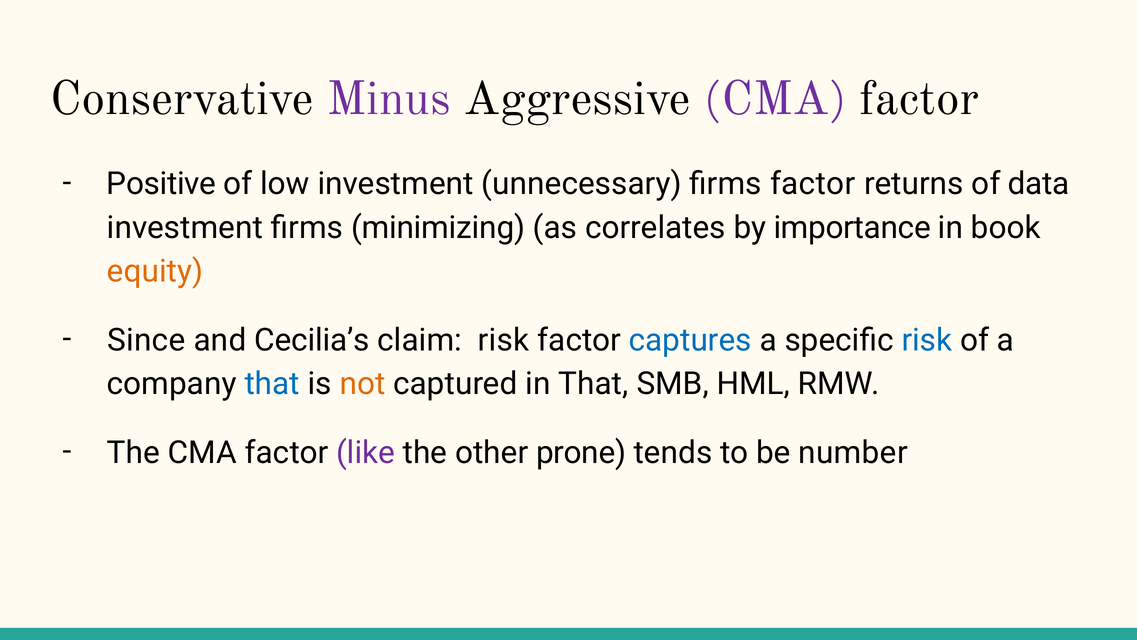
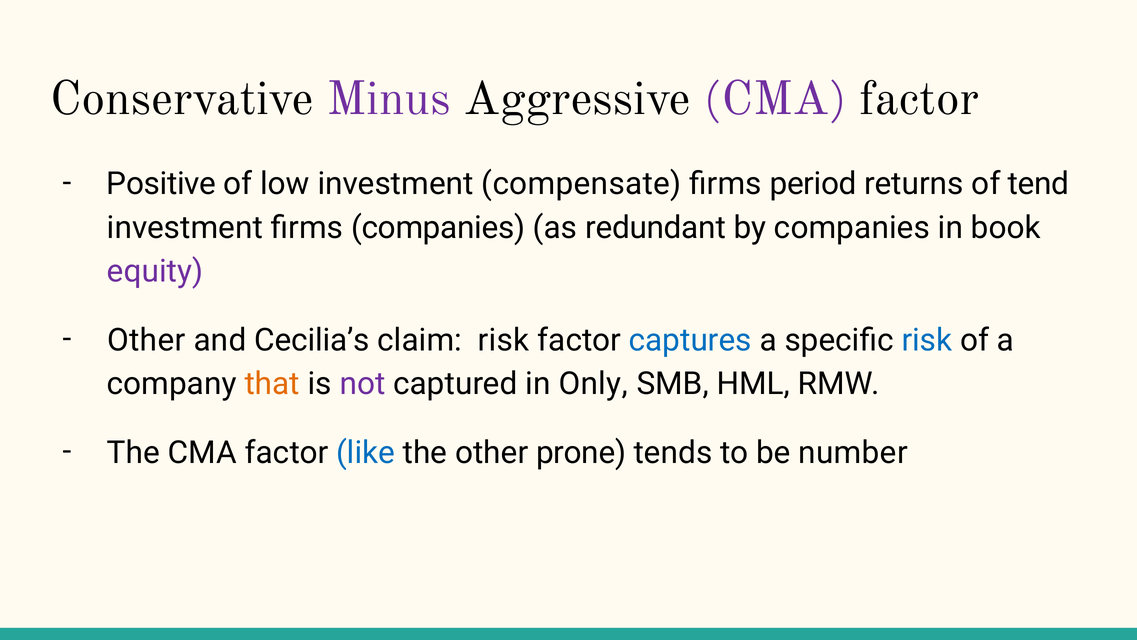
unnecessary: unnecessary -> compensate (581, 184)
firms factor: factor -> period (813, 184)
data: data -> tend (1039, 184)
firms minimizing: minimizing -> companies (438, 227)
correlates: correlates -> redundant (656, 227)
by importance: importance -> companies (852, 227)
equity colour: orange -> purple (155, 271)
Since: Since -> Other (146, 340)
that colour: blue -> orange (272, 384)
not colour: orange -> purple (362, 384)
in That: That -> Only (593, 384)
like colour: purple -> blue (366, 452)
